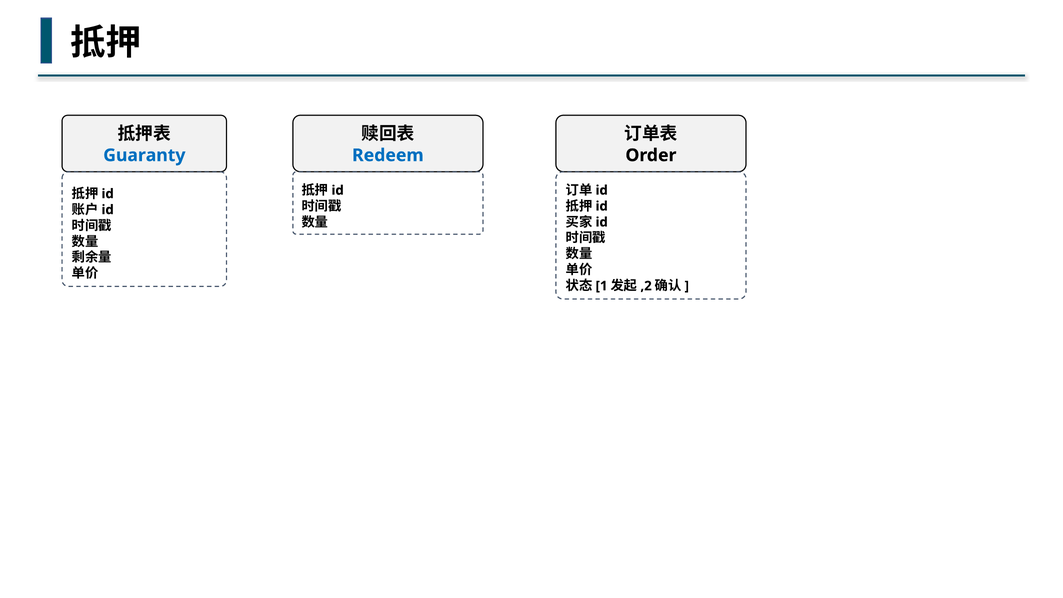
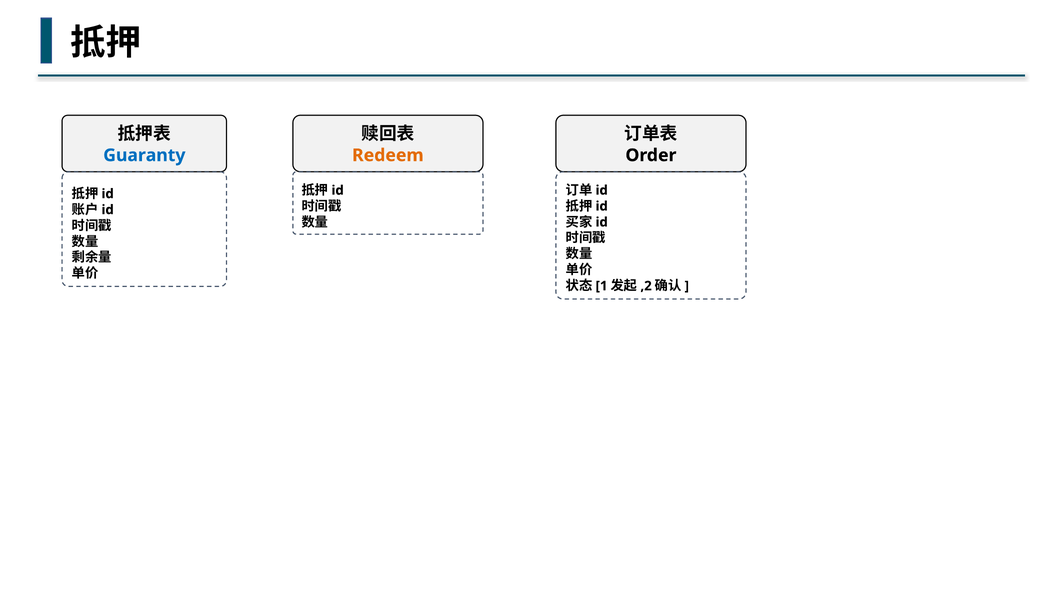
Redeem colour: blue -> orange (388, 155)
